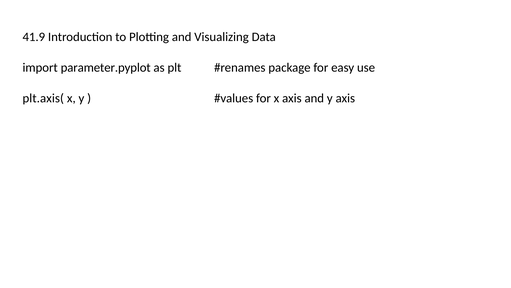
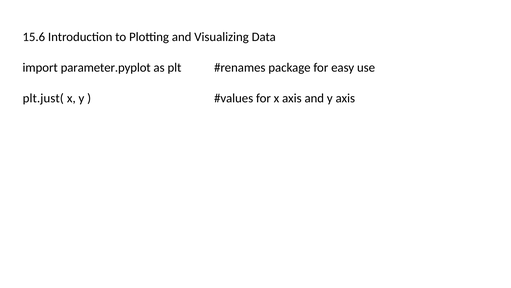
41.9: 41.9 -> 15.6 (34, 37)
plt.axis(: plt.axis( -> plt.just( (43, 98)
